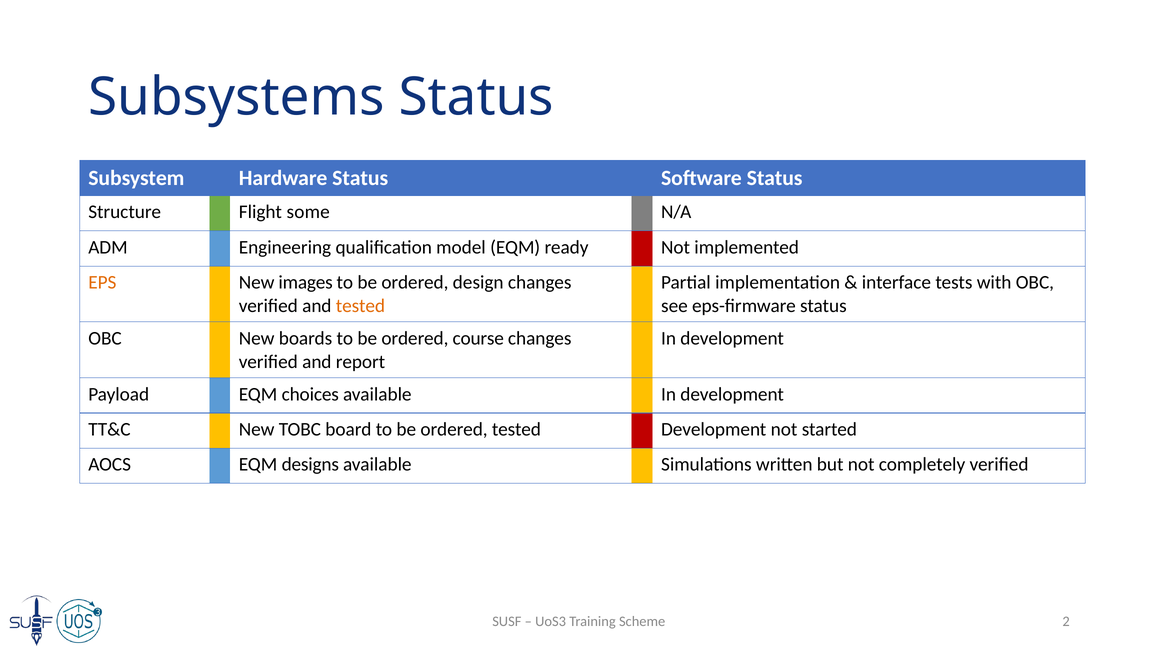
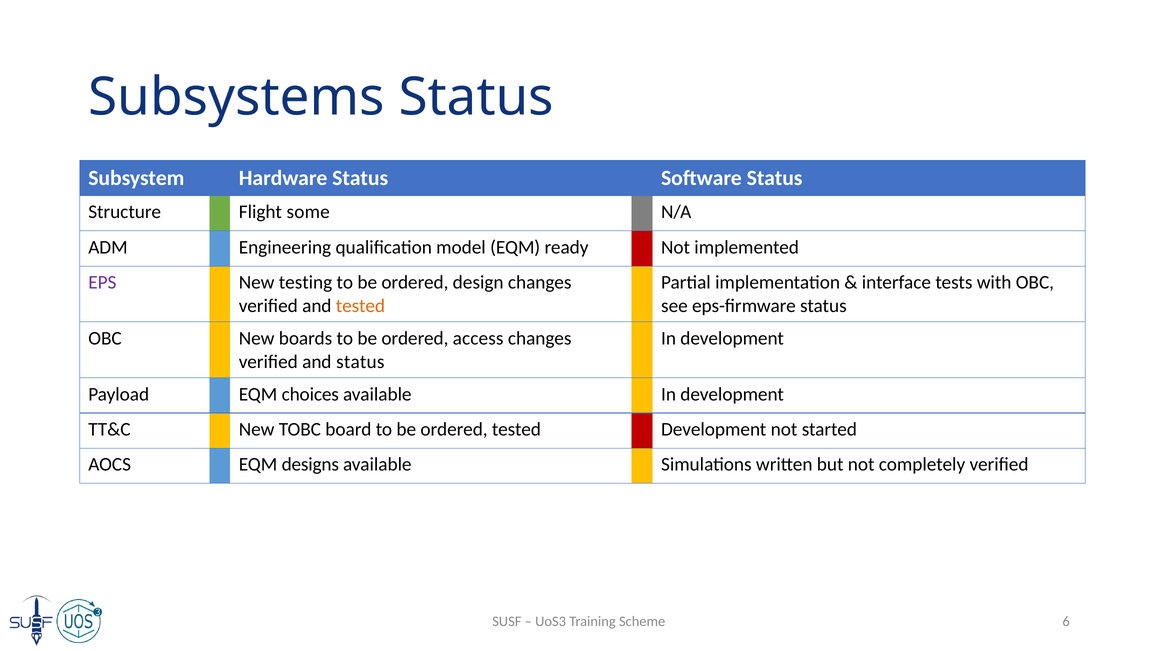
EPS colour: orange -> purple (102, 283)
images: images -> testing (306, 283)
course: course -> access (478, 339)
and report: report -> status (360, 362)
2: 2 -> 6 (1066, 622)
